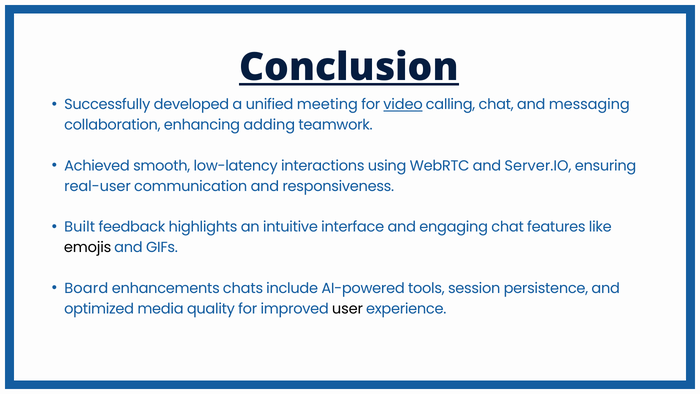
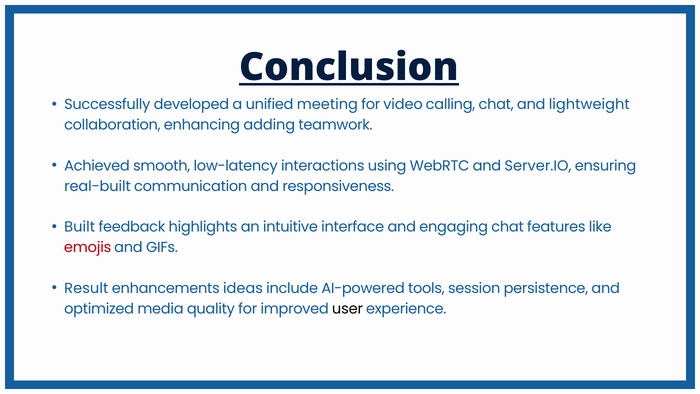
video underline: present -> none (403, 104)
messaging: messaging -> lightweight (589, 104)
real-user: real-user -> real-built (98, 186)
emojis colour: black -> red (88, 247)
Board: Board -> Result (86, 288)
chats: chats -> ideas (243, 288)
